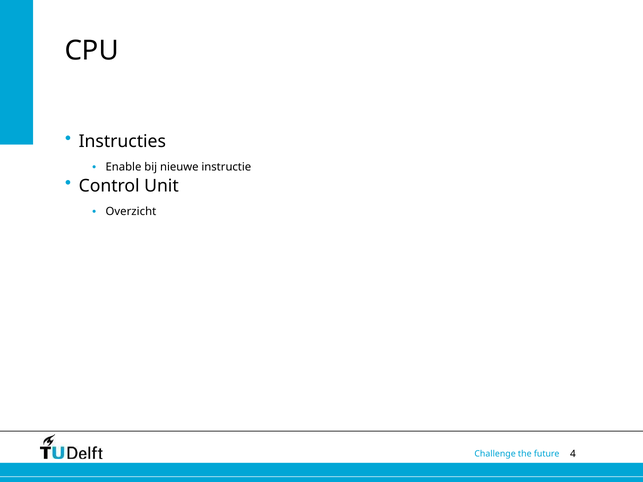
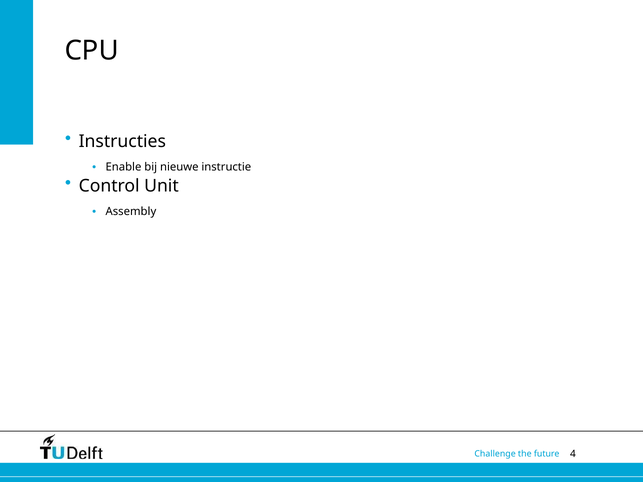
Overzicht: Overzicht -> Assembly (131, 212)
